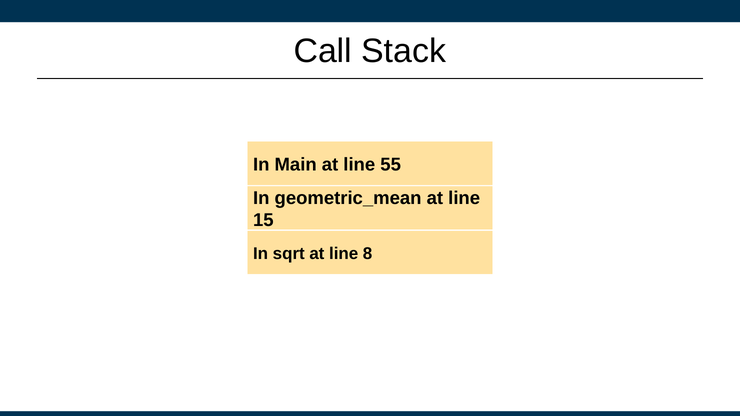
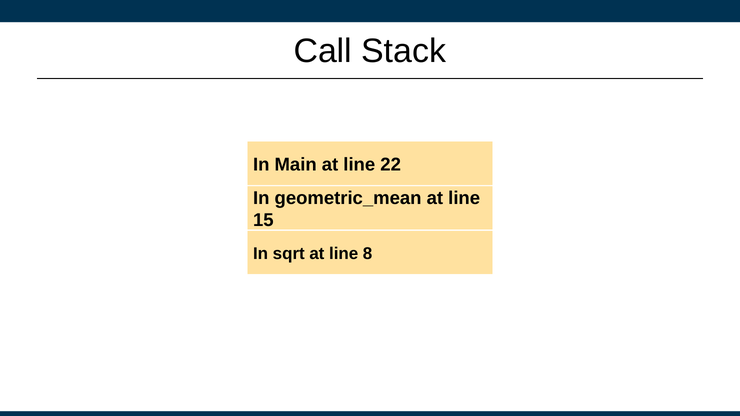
55: 55 -> 22 (391, 165)
